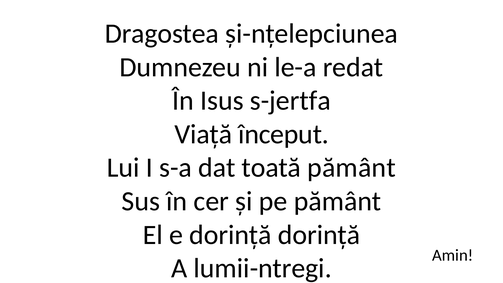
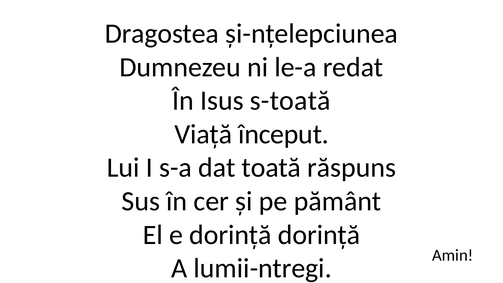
s-jertfa: s-jertfa -> s-toată (290, 101)
toată pământ: pământ -> răspuns (352, 168)
